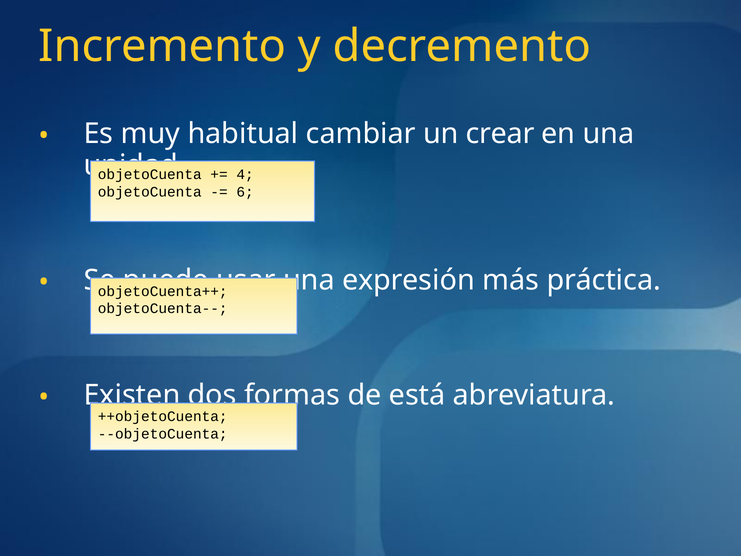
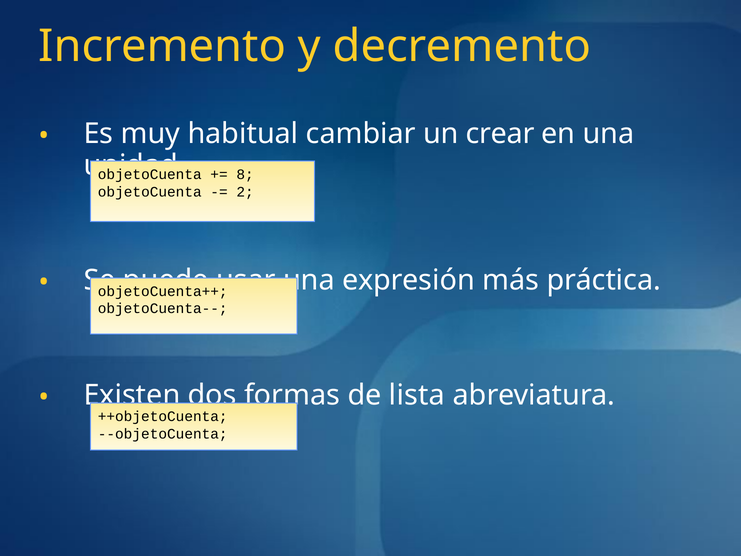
4: 4 -> 8 (245, 175)
6: 6 -> 2 (245, 192)
está: está -> lista (417, 395)
